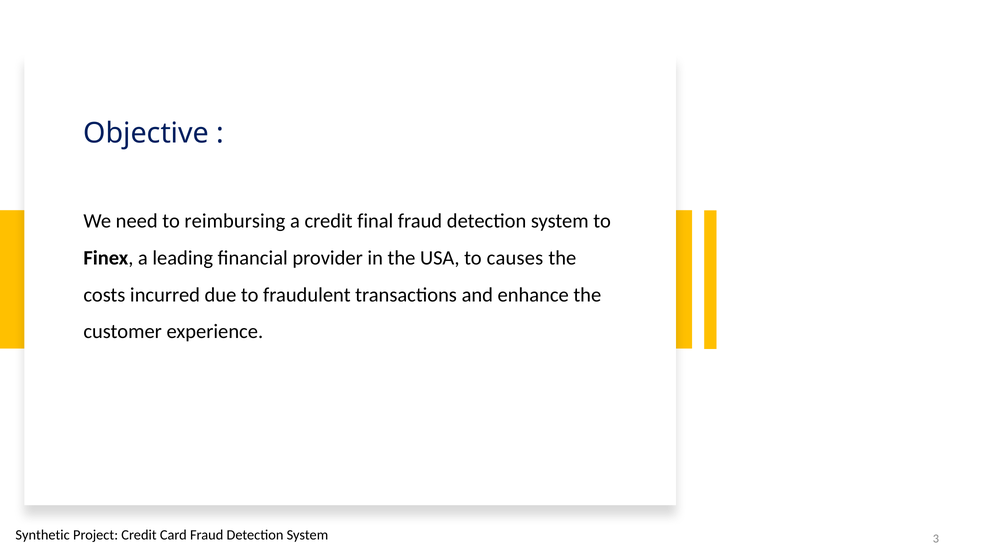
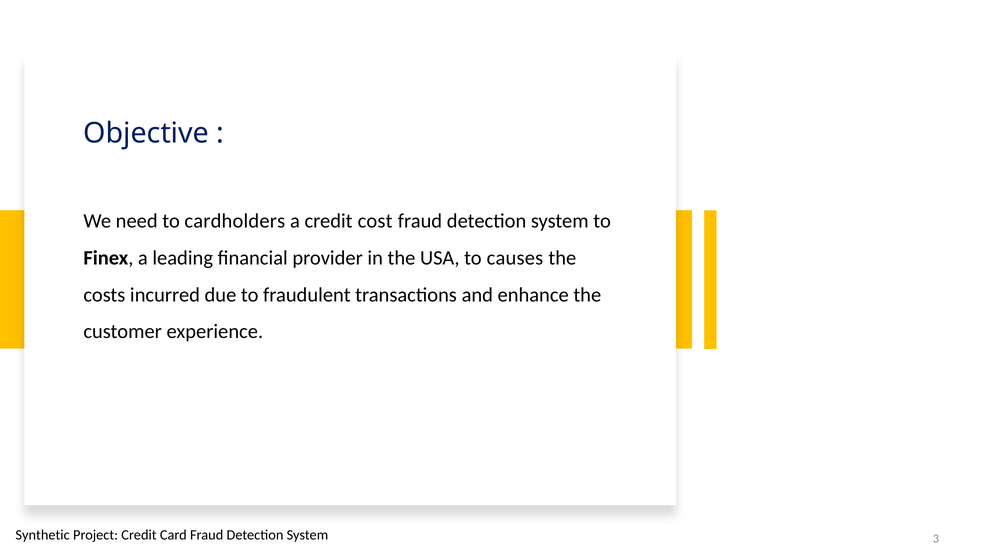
reimbursing: reimbursing -> cardholders (235, 221)
final: final -> cost (375, 221)
